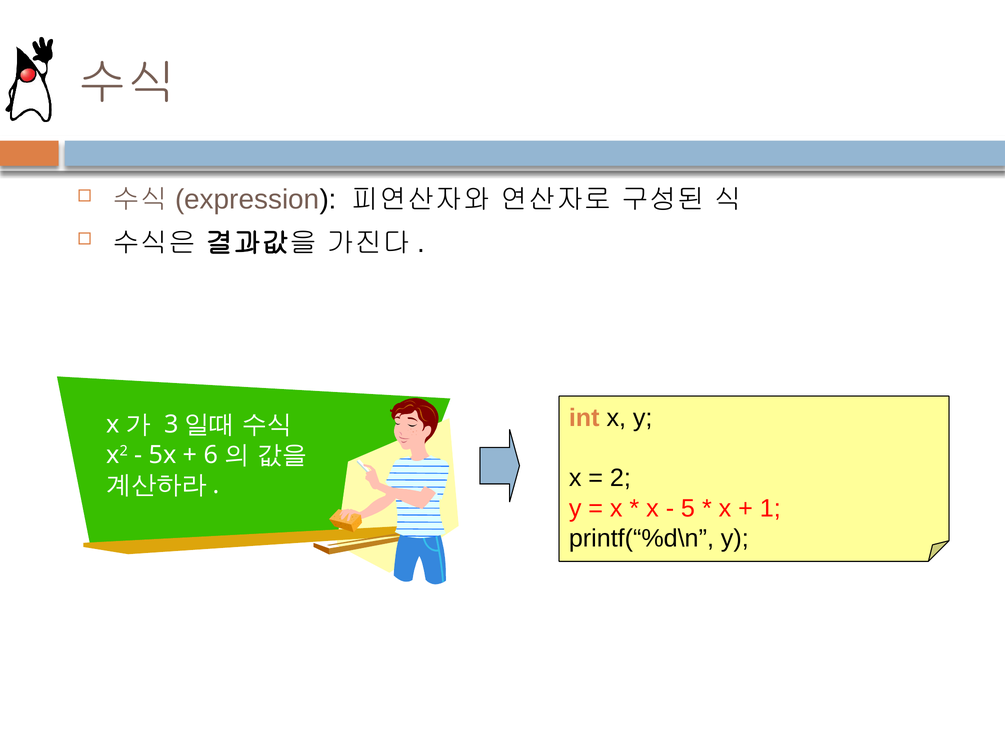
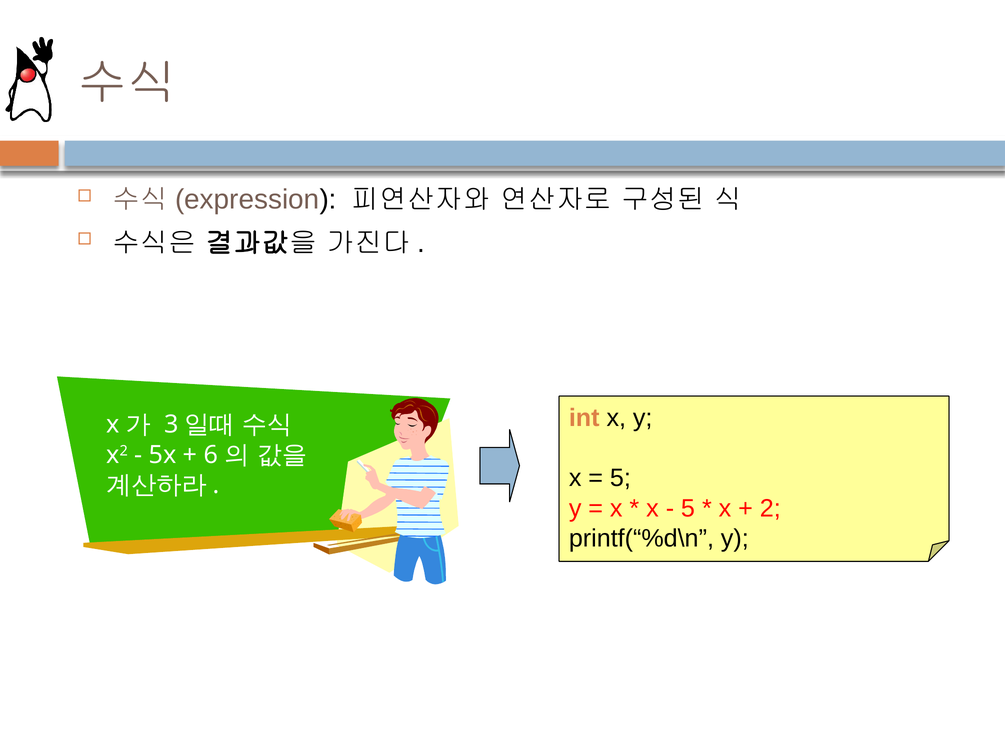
2: 2 -> 5 (620, 478)
1: 1 -> 2 (770, 508)
